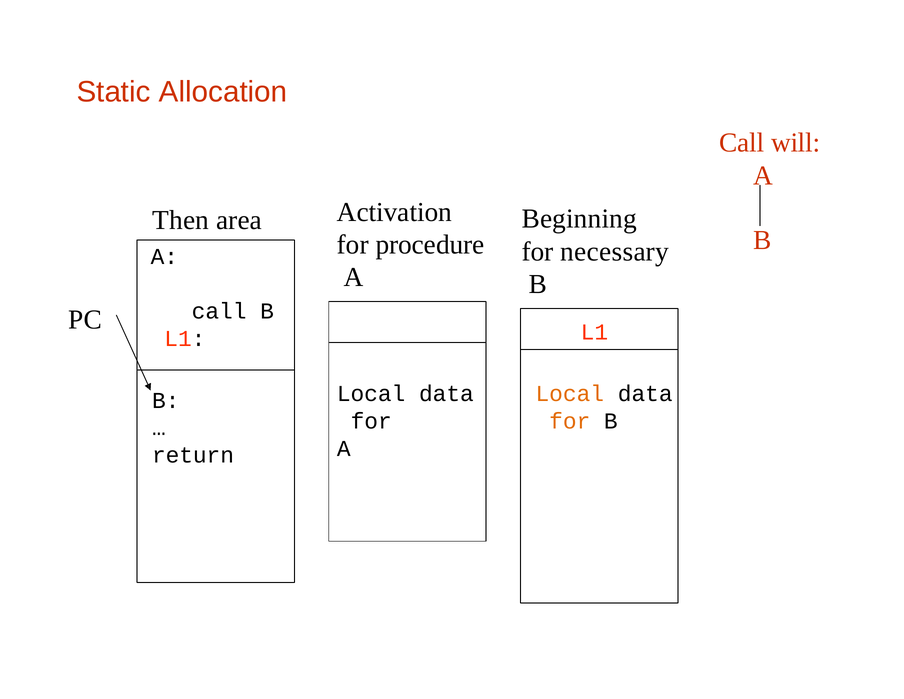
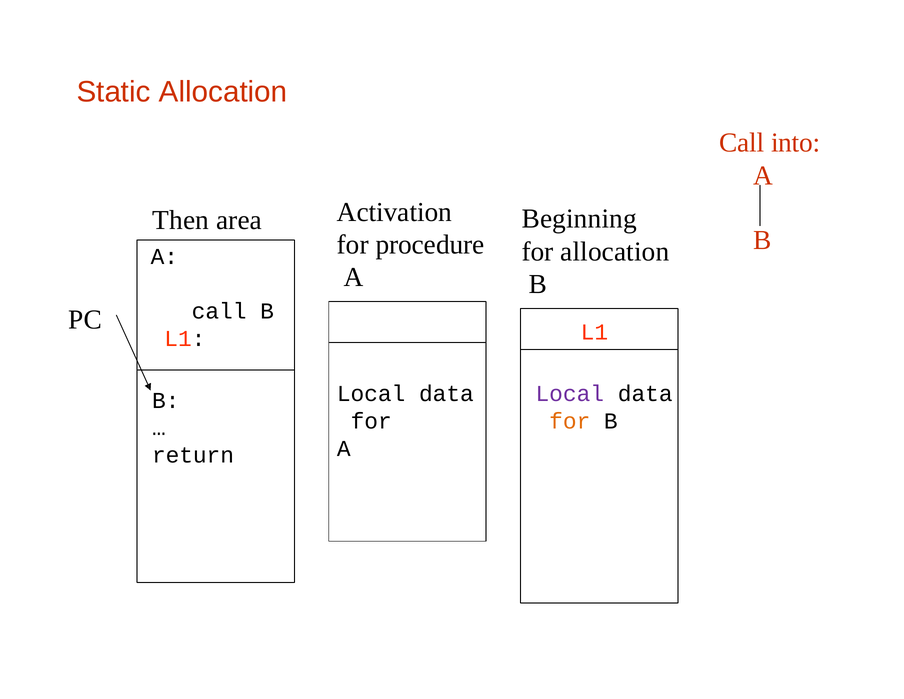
will: will -> into (796, 143)
for necessary: necessary -> allocation (615, 251)
Local colour: orange -> purple (570, 394)
